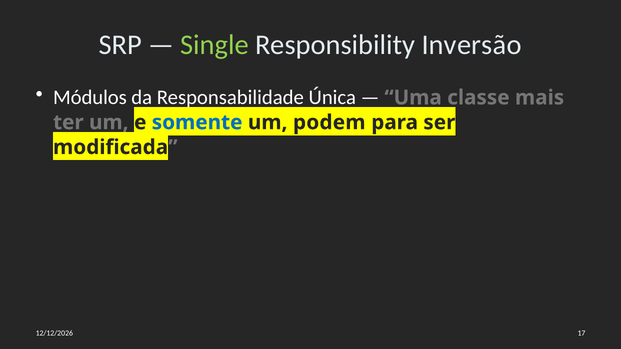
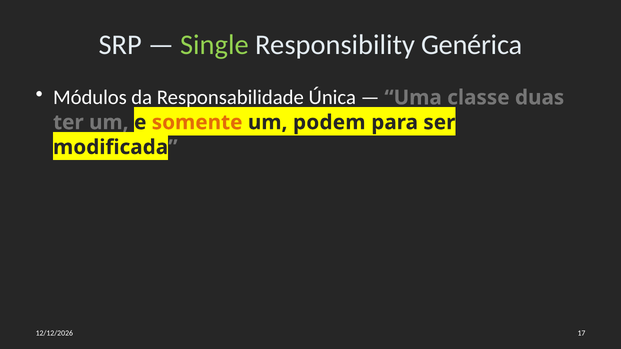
Inversão: Inversão -> Genérica (472, 45)
mais: mais -> duas (540, 98)
somente colour: blue -> orange (197, 123)
